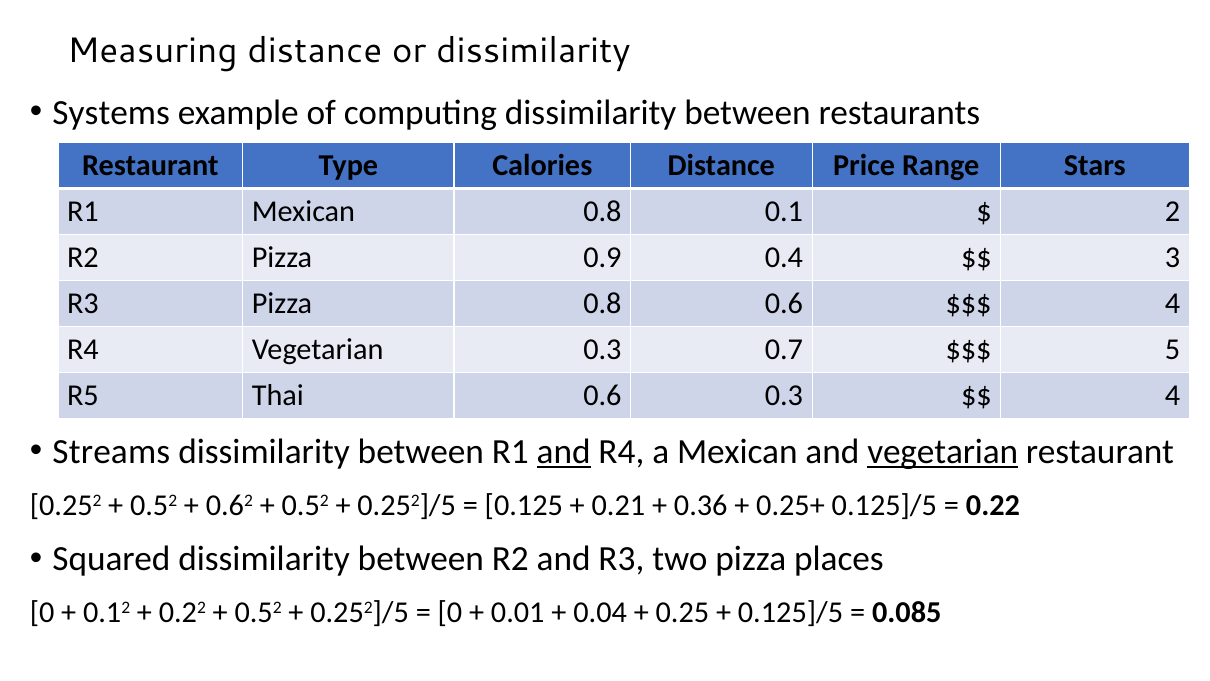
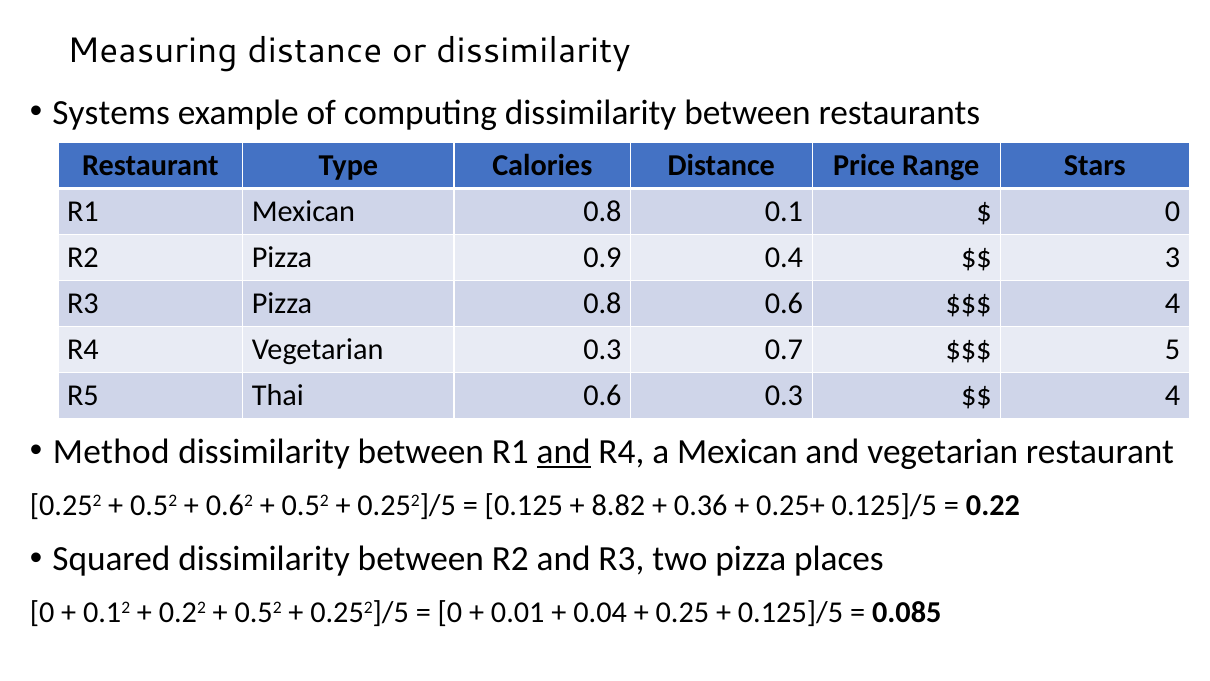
2: 2 -> 0 (1172, 211)
Streams: Streams -> Method (111, 452)
vegetarian underline: present -> none (943, 452)
0.21: 0.21 -> 8.82 (618, 505)
